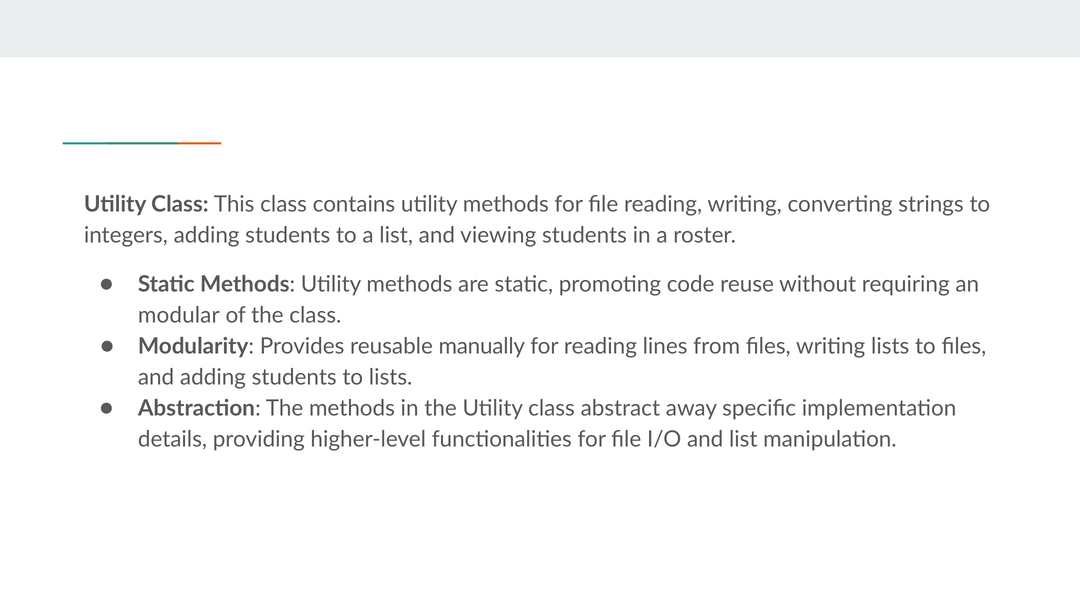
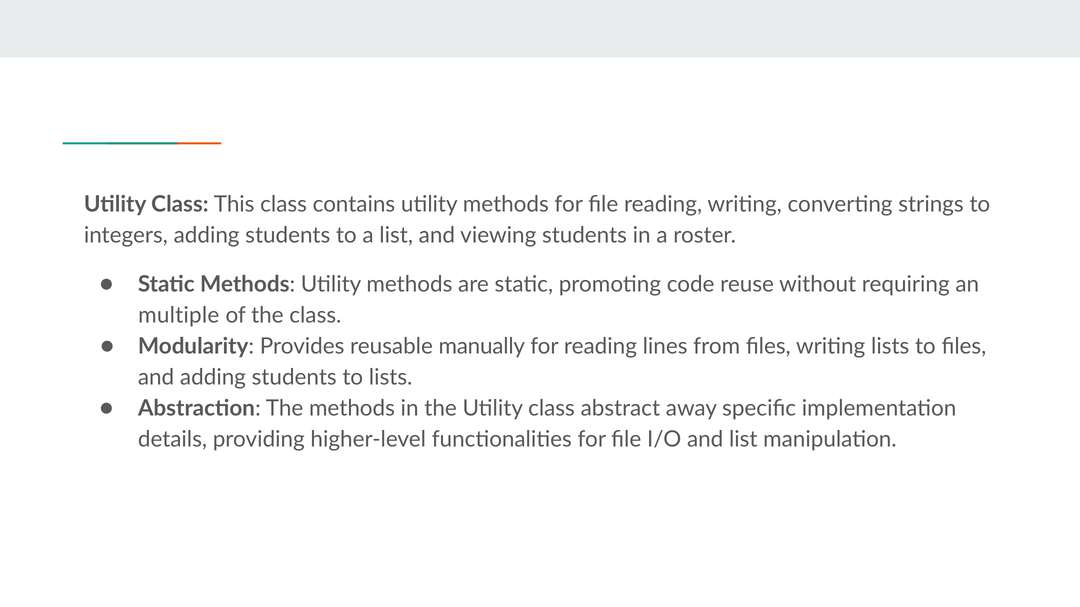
modular: modular -> multiple (179, 316)
